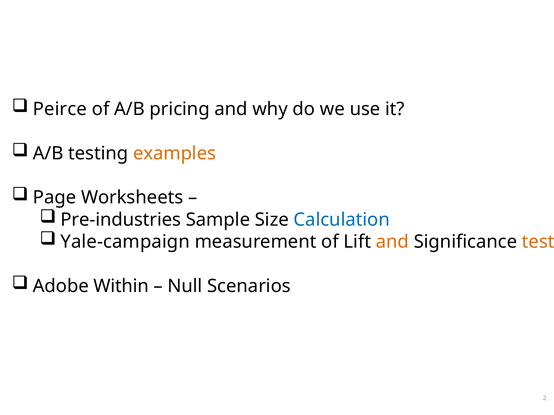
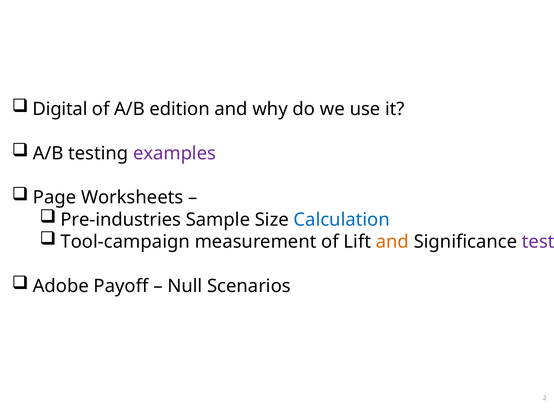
Peirce: Peirce -> Digital (60, 109)
pricing: pricing -> edition (180, 109)
examples colour: orange -> purple (174, 153)
Yale-campaign: Yale-campaign -> Tool-campaign (125, 242)
test colour: orange -> purple (538, 242)
Within: Within -> Payoff (121, 286)
